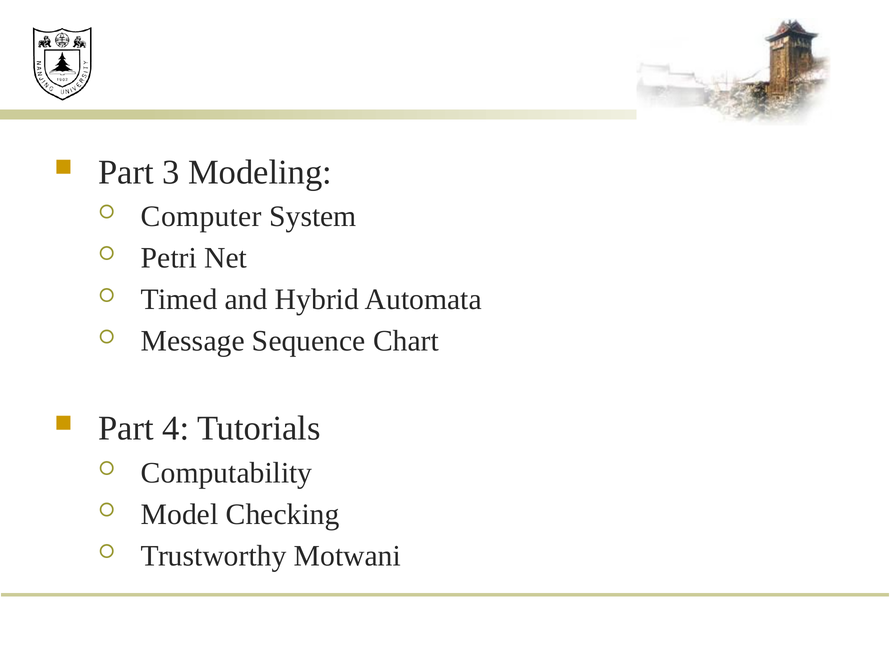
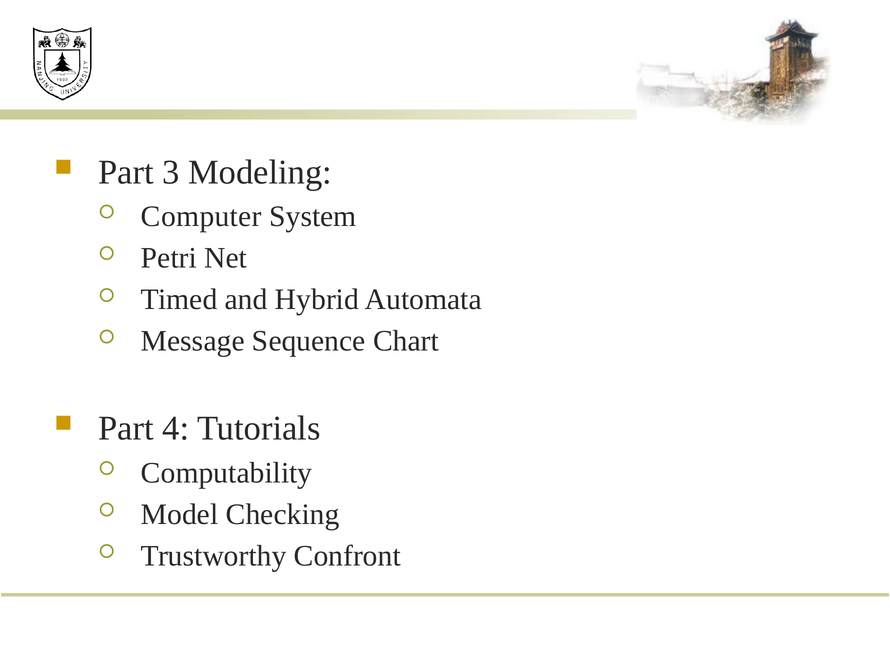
Motwani: Motwani -> Confront (347, 555)
